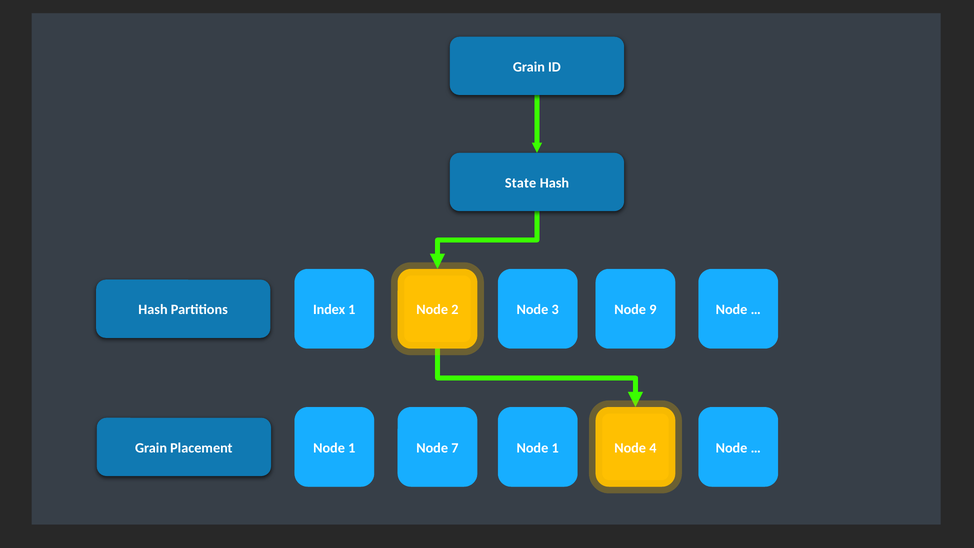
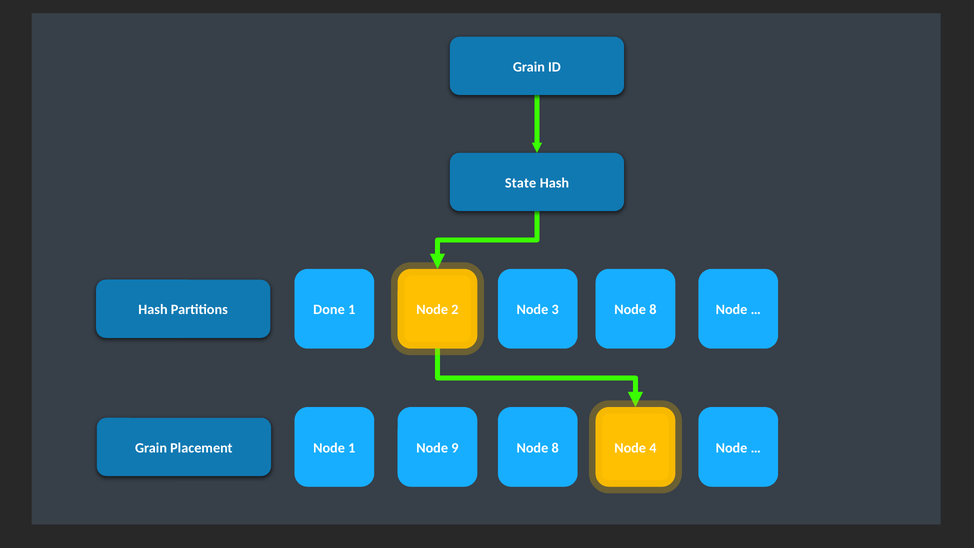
Index: Index -> Done (329, 310)
3 Node 9: 9 -> 8 (653, 310)
7: 7 -> 9 (455, 448)
Placement Node 1: 1 -> 8 (555, 448)
